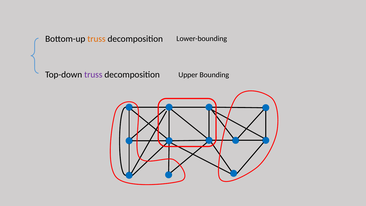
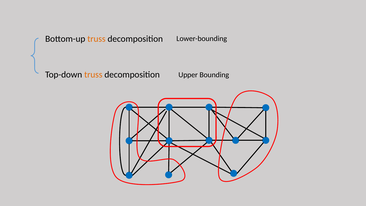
truss colour: purple -> orange (93, 74)
